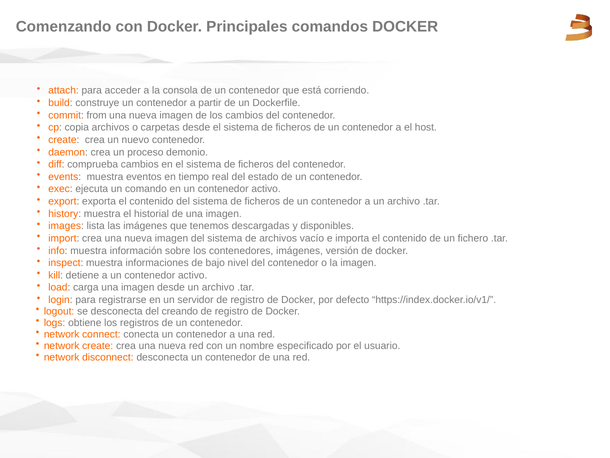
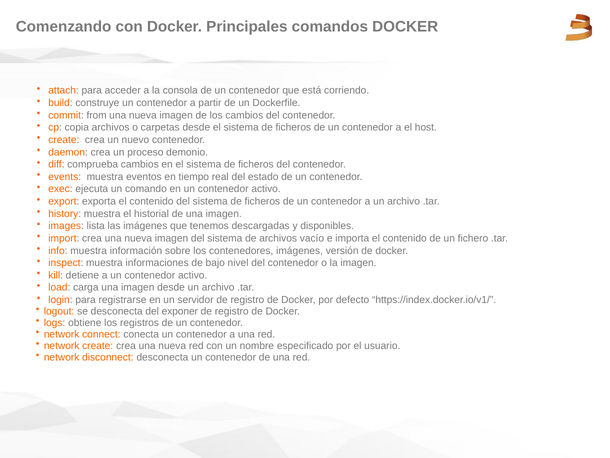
creando: creando -> exponer (180, 311)
